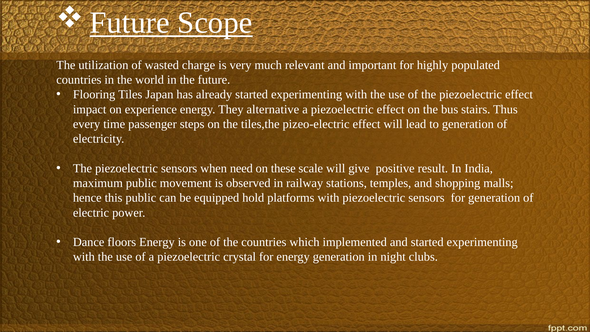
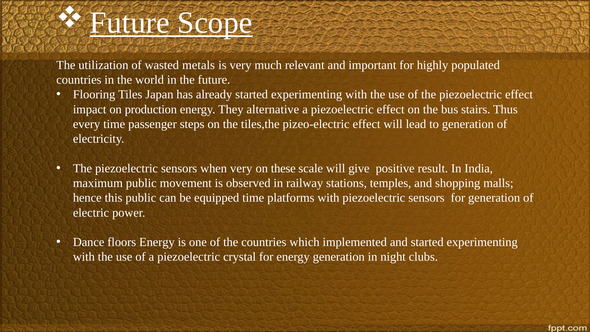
charge: charge -> metals (199, 65)
experience: experience -> production (151, 109)
when need: need -> very (241, 168)
equipped hold: hold -> time (253, 198)
